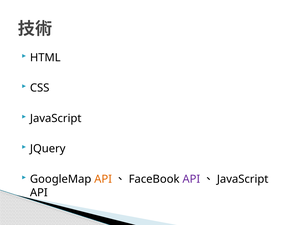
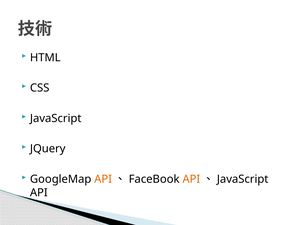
API colour: purple -> orange (191, 179)
